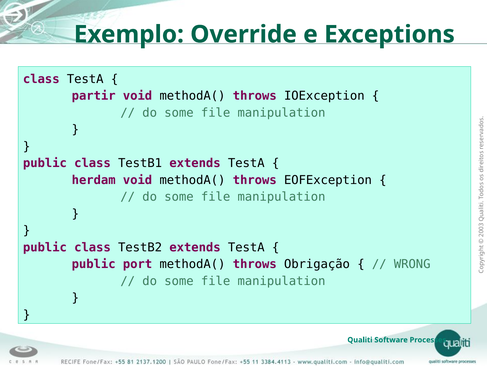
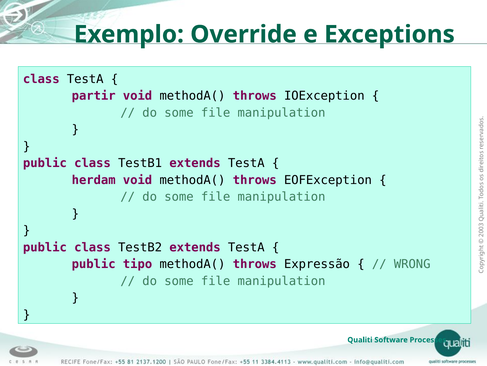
port: port -> tipo (138, 264)
Obrigação: Obrigação -> Expressão (317, 264)
